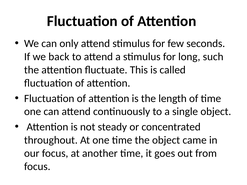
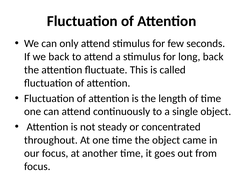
long such: such -> back (213, 57)
